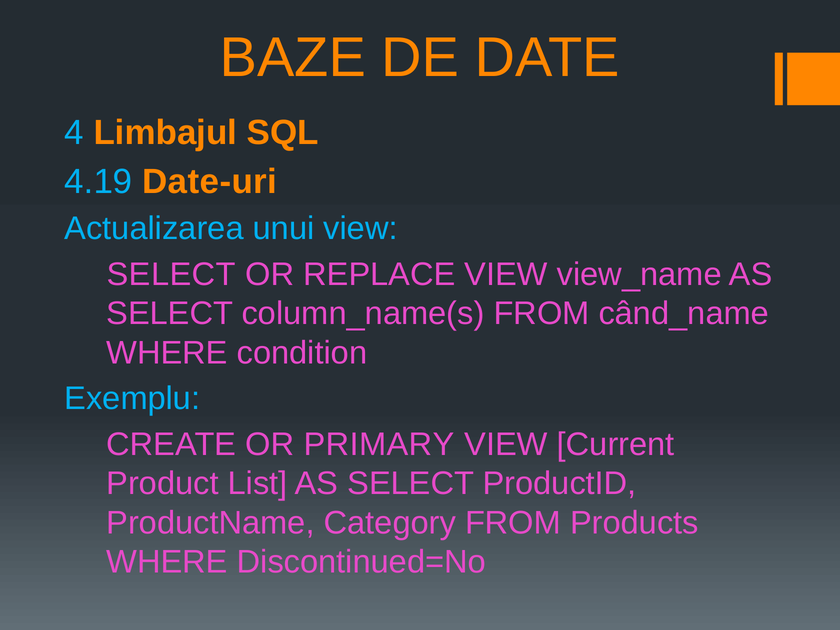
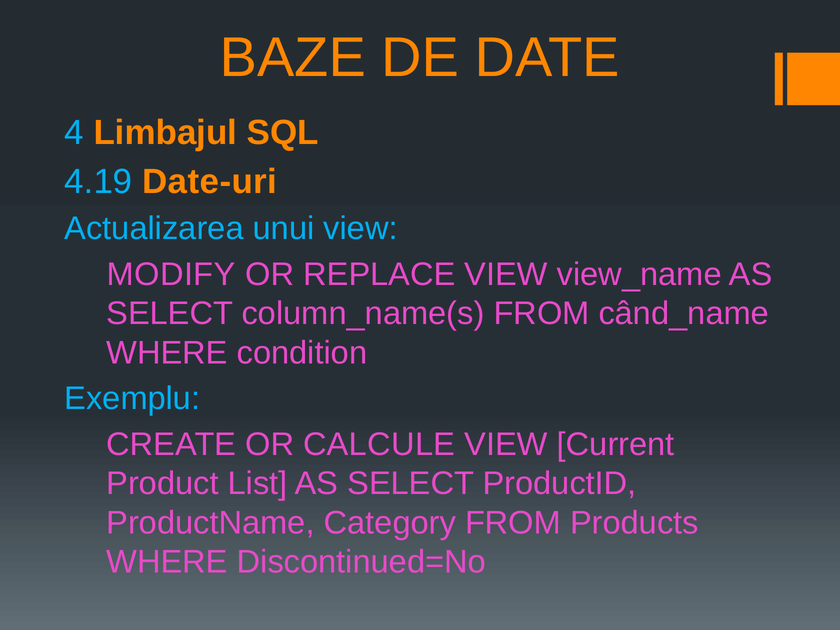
SELECT: SELECT -> MODIFY (171, 274)
PRIMARY: PRIMARY -> CALCULE (379, 444)
